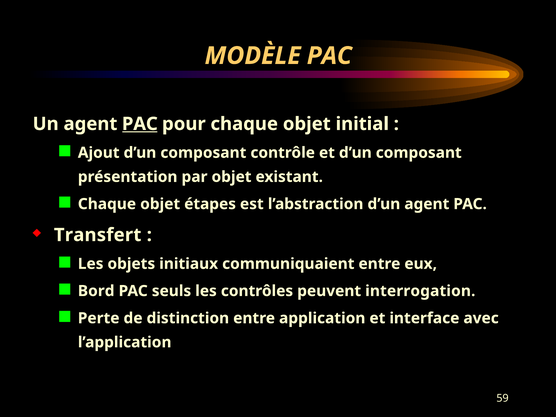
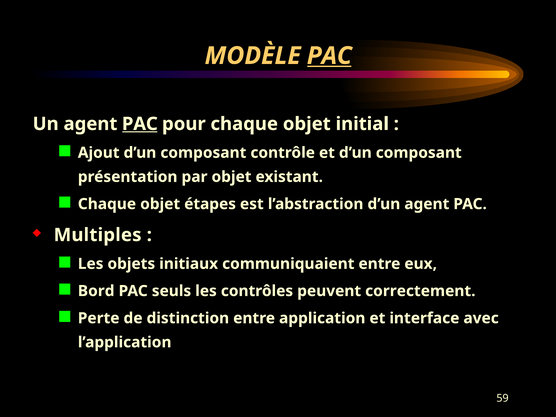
PAC underline: none -> present (329, 56)
Transfert: Transfert -> Multiples (98, 235)
interrogation: interrogation -> correctement (420, 291)
